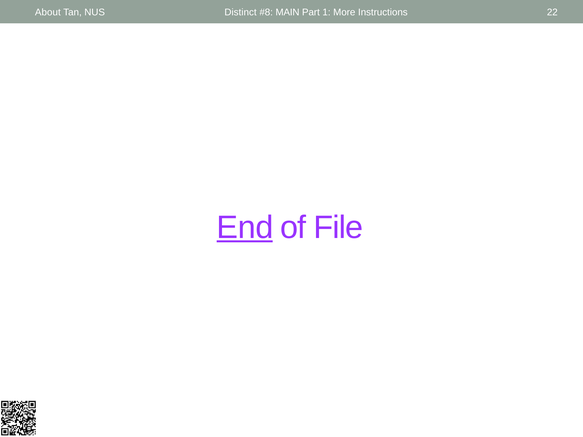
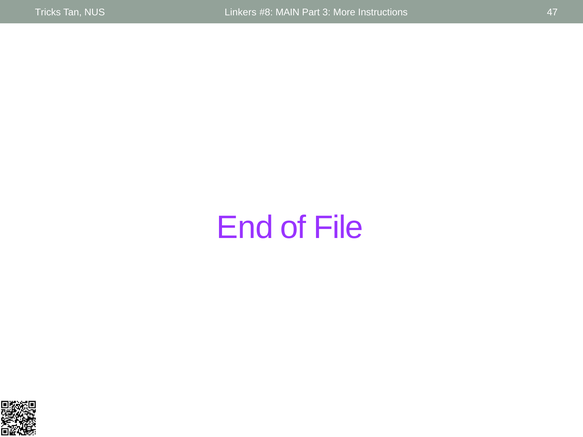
About: About -> Tricks (48, 12)
Distinct: Distinct -> Linkers (241, 12)
1: 1 -> 3 (327, 12)
22: 22 -> 47 (552, 12)
End underline: present -> none (245, 228)
